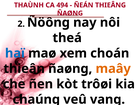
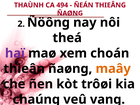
haï colour: blue -> purple (15, 53)
